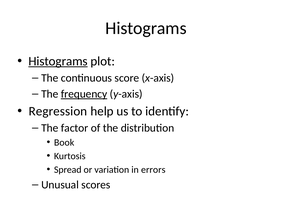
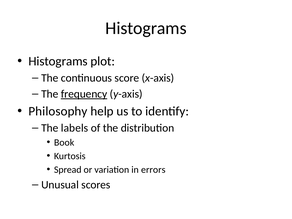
Histograms underline: present -> none (58, 61)
Regression: Regression -> Philosophy (58, 111)
factor: factor -> labels (75, 128)
